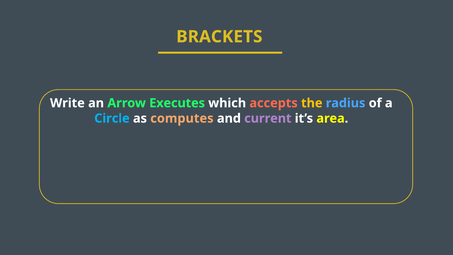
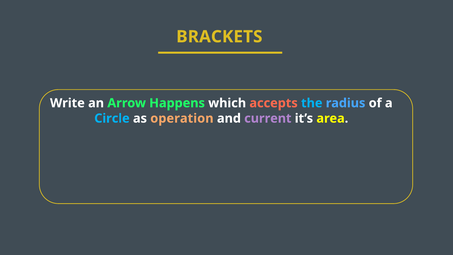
Executes: Executes -> Happens (177, 103)
the colour: yellow -> light blue (312, 103)
computes: computes -> operation (182, 118)
